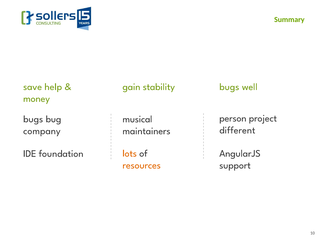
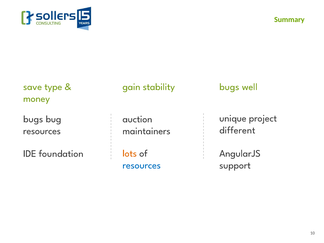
help: help -> type (53, 87)
person: person -> unique (233, 118)
musical: musical -> auction (137, 119)
company: company -> resources (42, 131)
resources colour: orange -> blue (142, 165)
